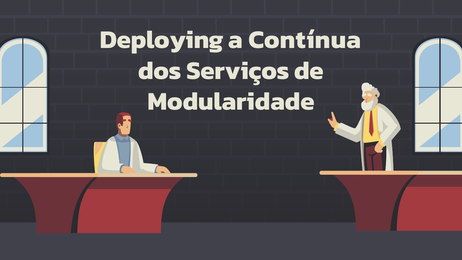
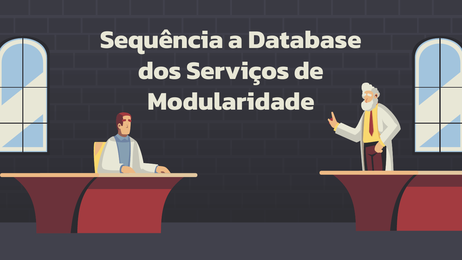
Deploying: Deploying -> Sequência (162, 40)
Contínua: Contínua -> Database (305, 40)
